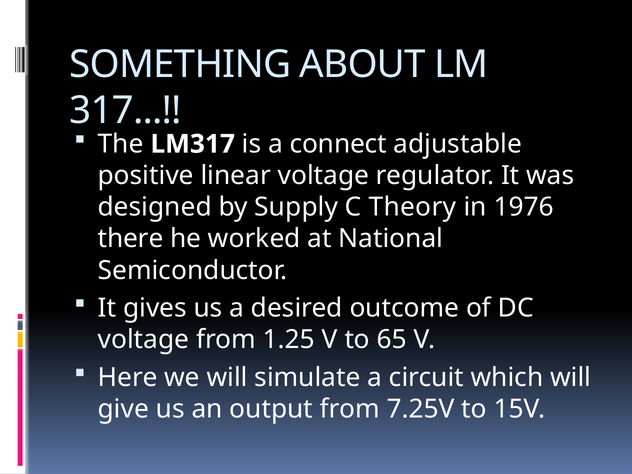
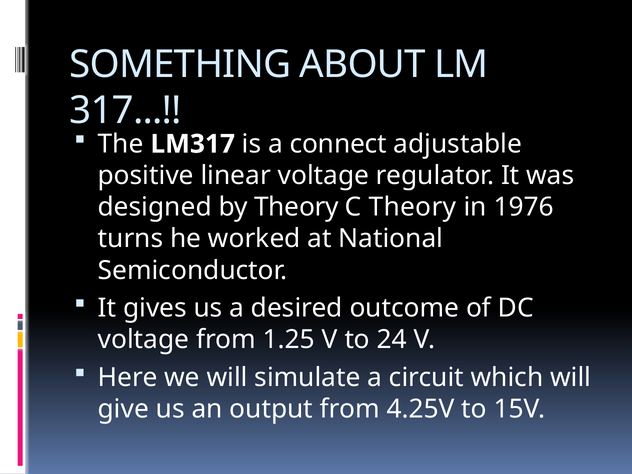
by Supply: Supply -> Theory (296, 207)
there: there -> turns (131, 239)
65: 65 -> 24 (392, 340)
7.25V: 7.25V -> 4.25V (421, 409)
